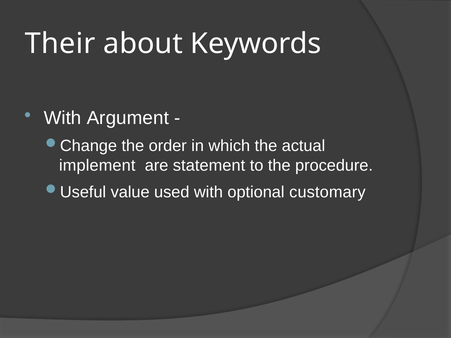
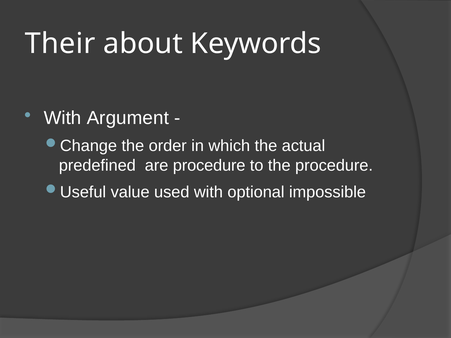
implement: implement -> predefined (97, 166)
are statement: statement -> procedure (209, 166)
customary: customary -> impossible (327, 192)
